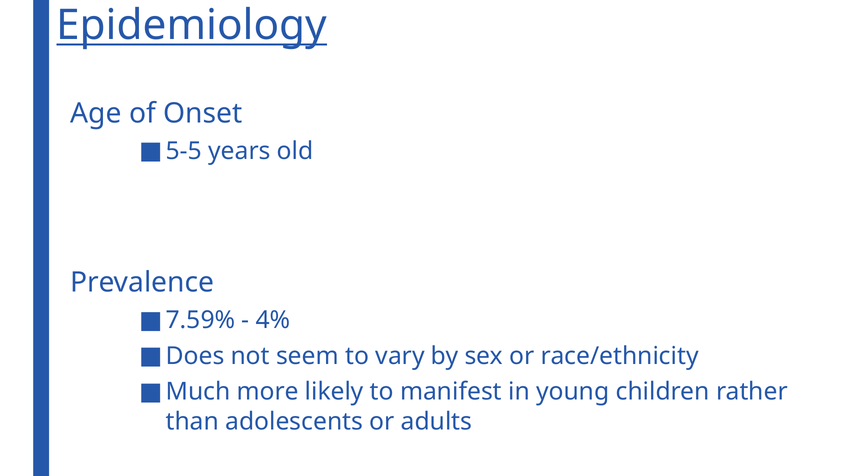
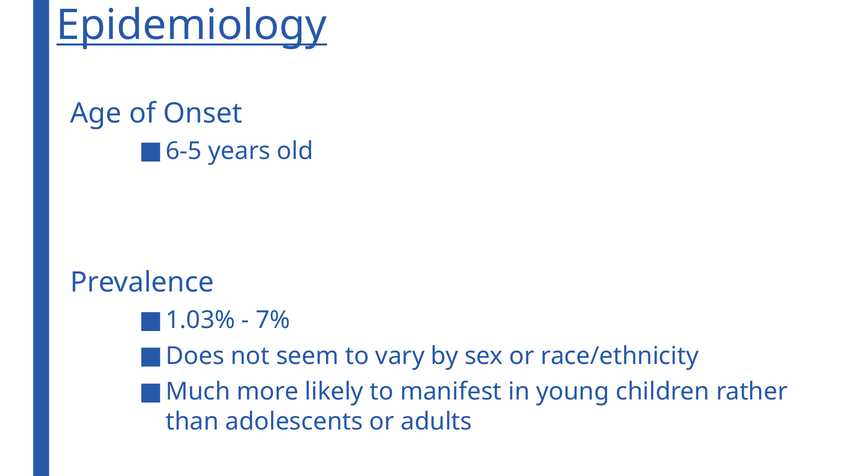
5-5: 5-5 -> 6-5 (184, 151)
7.59%: 7.59% -> 1.03% (200, 320)
4%: 4% -> 7% (273, 320)
